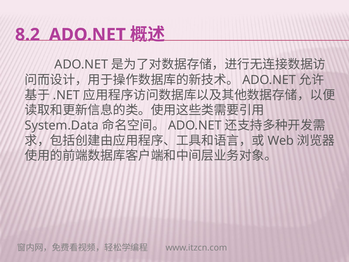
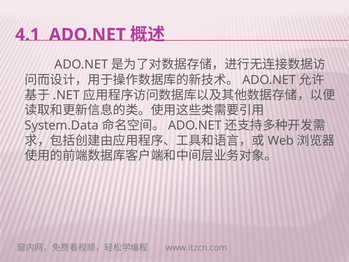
8.2: 8.2 -> 4.1 (27, 35)
